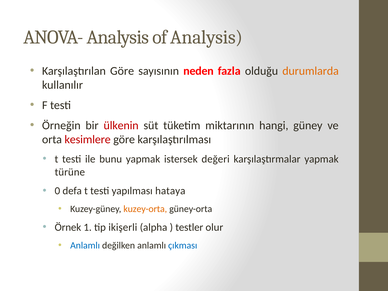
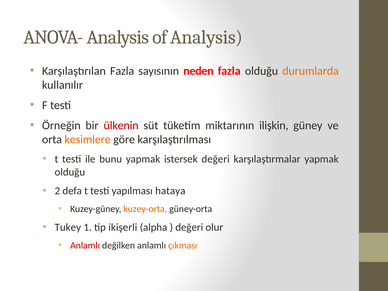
Karşılaştırılan Göre: Göre -> Fazla (122, 71)
hangi: hangi -> ilişkin (274, 125)
kesimlere colour: red -> orange (88, 140)
türüne: türüne -> olduğu (70, 172)
0: 0 -> 2 (57, 191)
Örnek: Örnek -> Tukey (68, 227)
testler: testler -> değeri (189, 227)
Anlamlı colour: blue -> red (85, 245)
çıkması colour: blue -> orange (183, 245)
